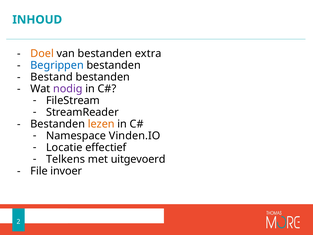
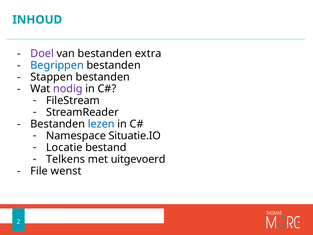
Doel colour: orange -> purple (42, 54)
Bestand: Bestand -> Stappen (52, 77)
lezen colour: orange -> blue (101, 124)
Vinden.IO: Vinden.IO -> Situatie.IO (135, 136)
effectief: effectief -> bestand (106, 147)
invoer: invoer -> wenst (66, 171)
